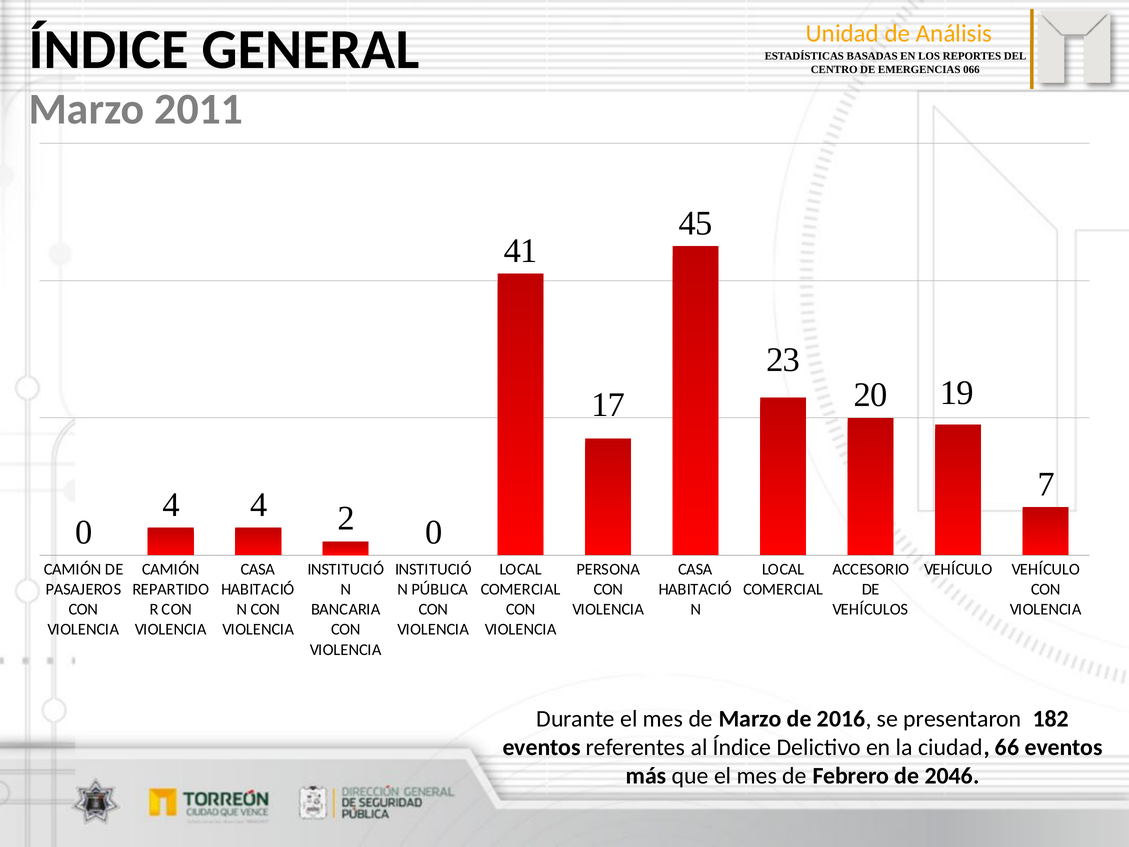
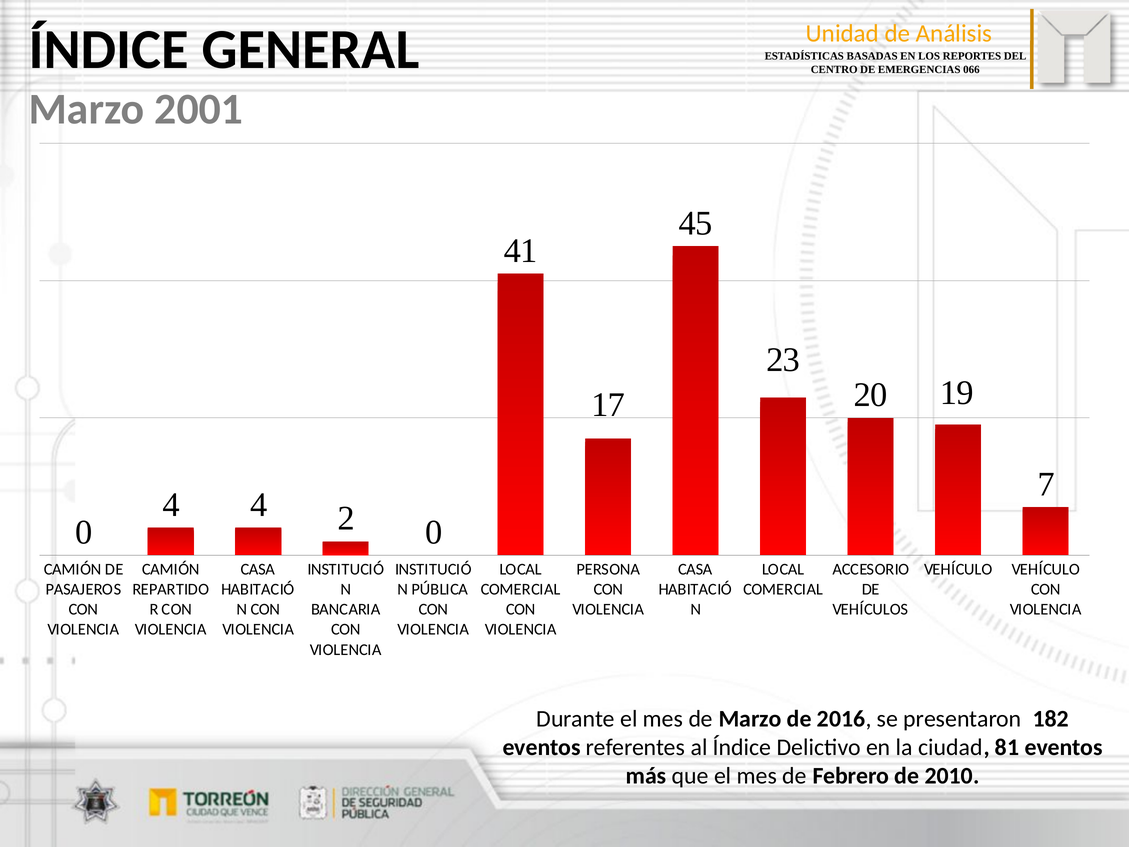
2011: 2011 -> 2001 (199, 109)
66: 66 -> 81 (1007, 747)
2046: 2046 -> 2010 (952, 776)
